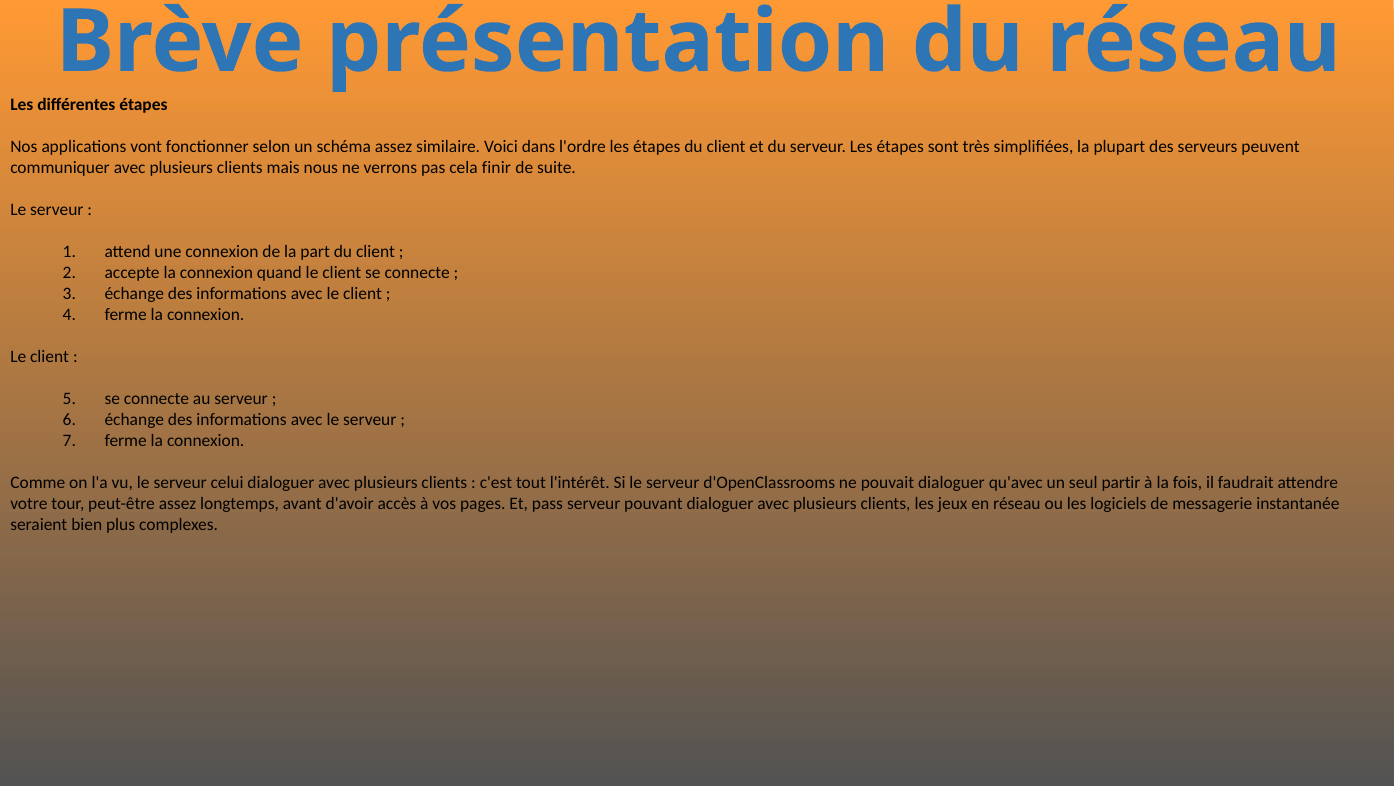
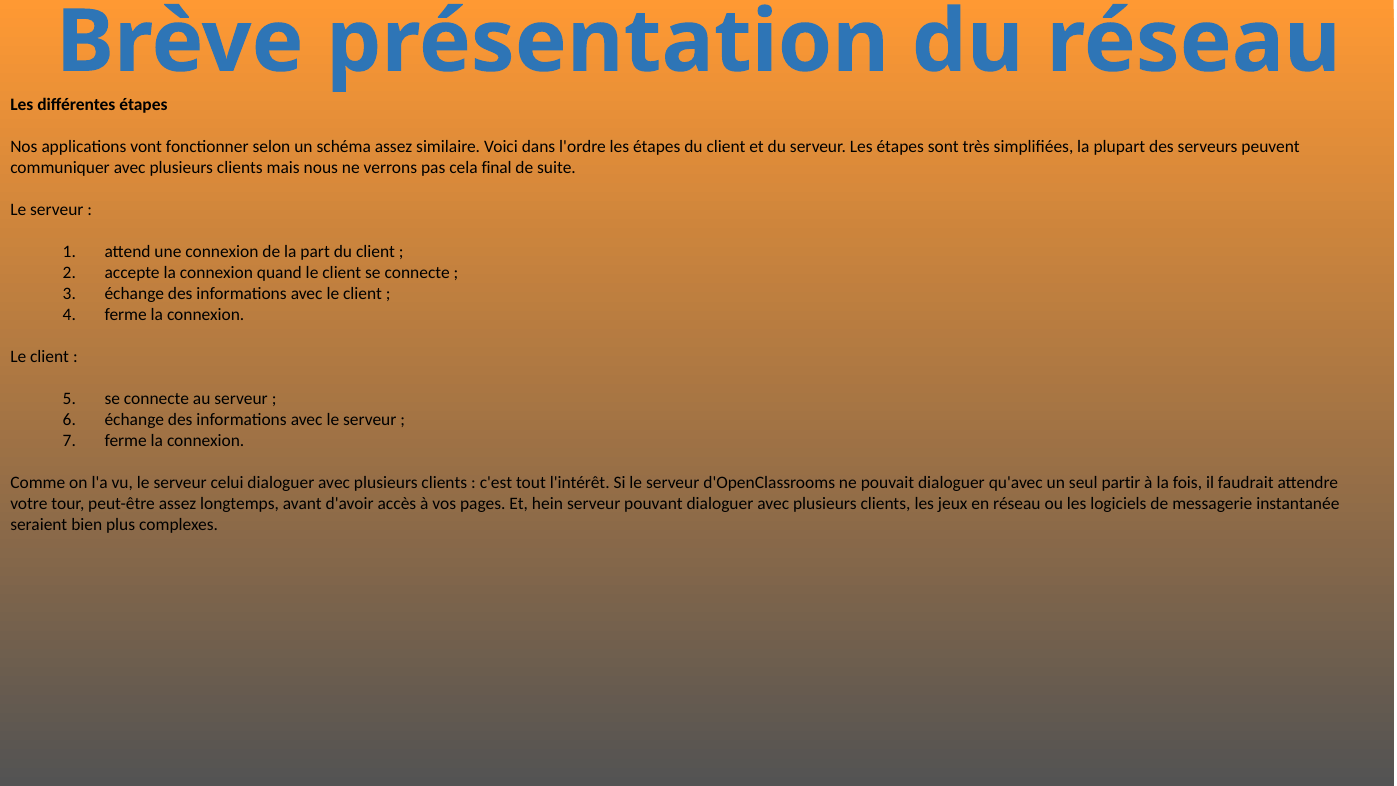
finir: finir -> final (497, 168)
pass: pass -> hein (547, 503)
